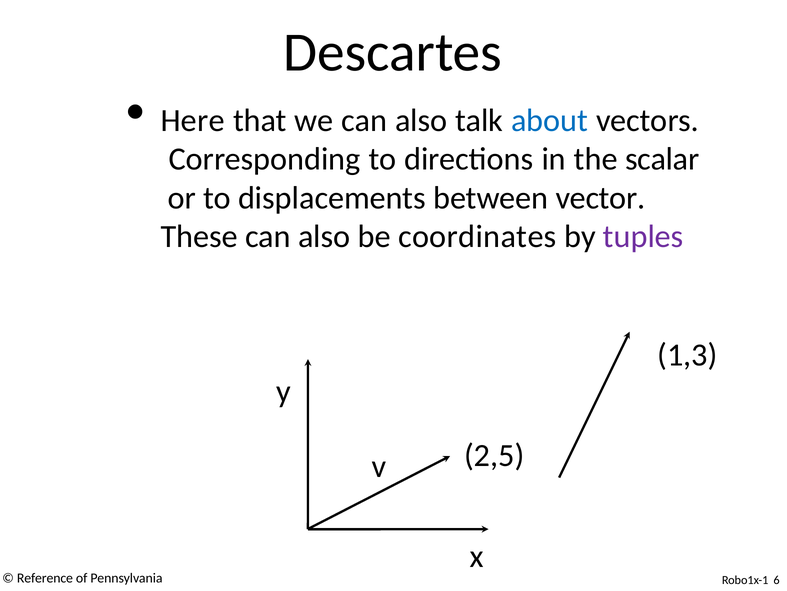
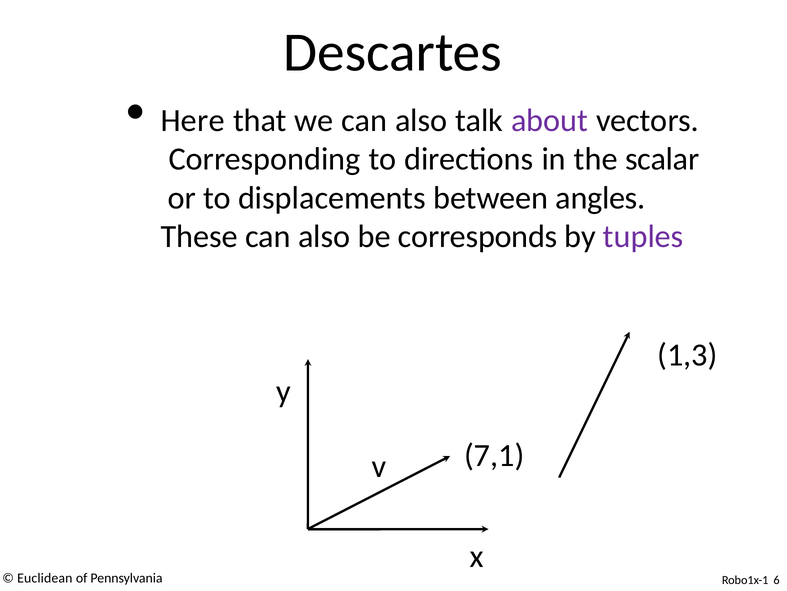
about colour: blue -> purple (550, 120)
vector: vector -> angles (600, 198)
coordinates: coordinates -> corresponds (478, 236)
2,5: 2,5 -> 7,1 (494, 455)
Reference: Reference -> Euclidean (45, 577)
